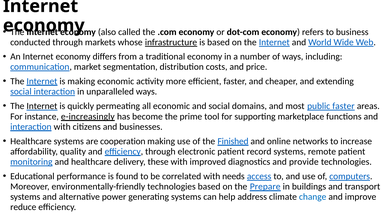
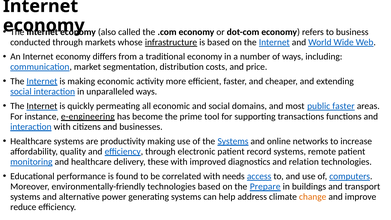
e-increasingly: e-increasingly -> e-engineering (88, 116)
marketplace: marketplace -> transactions (301, 116)
cooperation: cooperation -> productivity (123, 141)
the Finished: Finished -> Systems (233, 141)
provide: provide -> relation (304, 162)
change colour: blue -> orange (313, 197)
